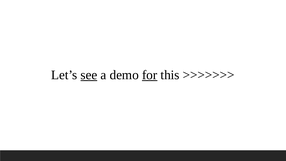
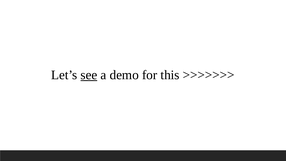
for underline: present -> none (150, 75)
